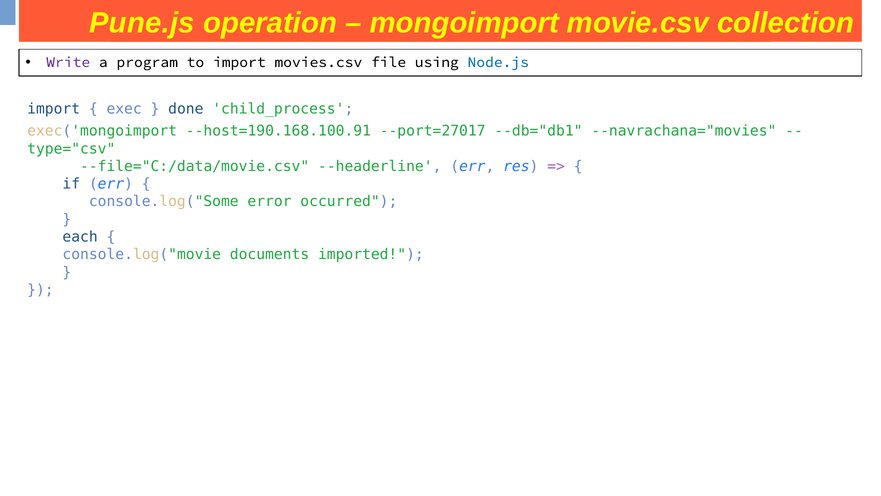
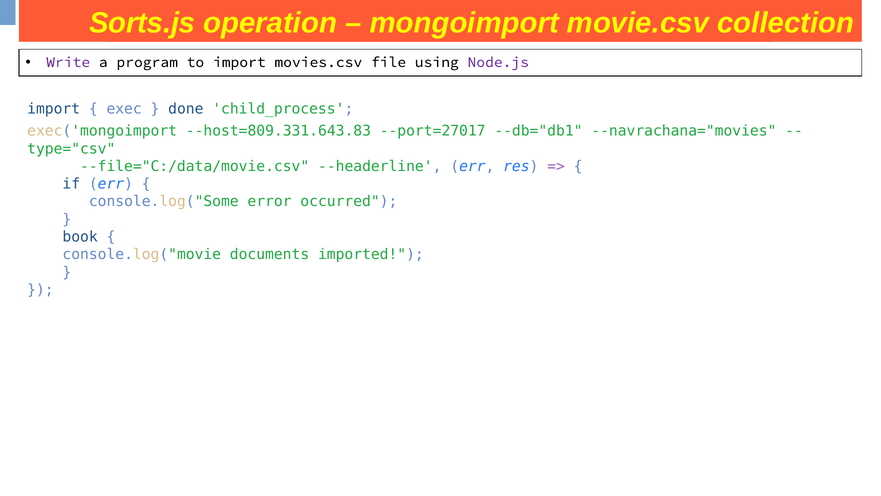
Pune.js: Pune.js -> Sorts.js (142, 23)
Node.js colour: blue -> purple (498, 62)
--host=190.168.100.91: --host=190.168.100.91 -> --host=809.331.643.83 (278, 131)
each: each -> book (80, 237)
